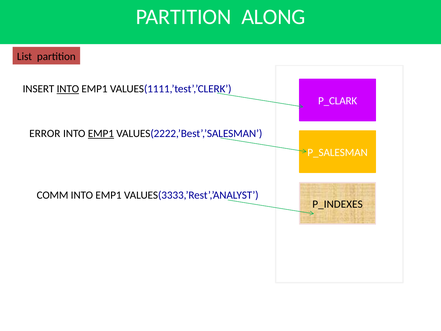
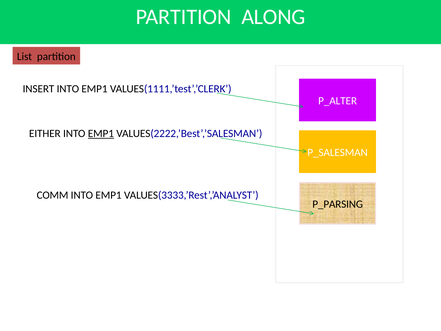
INTO underline: present -> none (68, 89)
P_CLARK: P_CLARK -> P_ALTER (338, 101)
ERROR: ERROR -> EITHER (45, 134)
P_INDEXES: P_INDEXES -> P_PARSING (338, 204)
